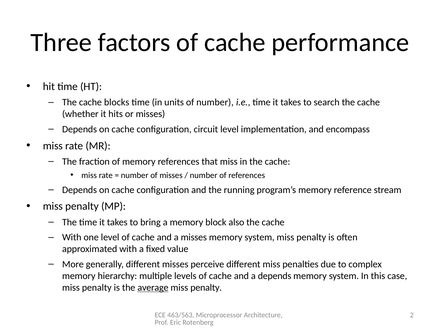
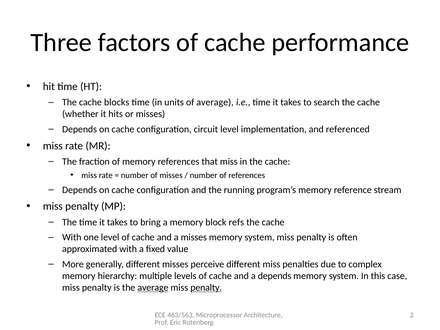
of number: number -> average (215, 102)
encompass: encompass -> referenced (348, 129)
also: also -> refs (236, 222)
penalty underline: none -> present (206, 288)
